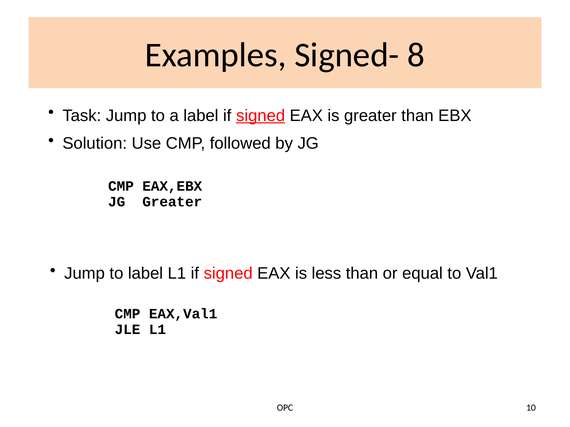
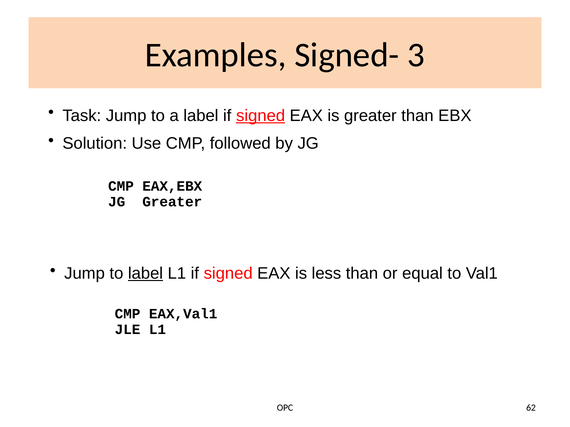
8: 8 -> 3 (416, 55)
label underline: none -> present (145, 274)
10: 10 -> 62 (531, 408)
